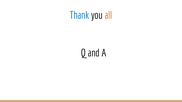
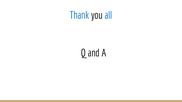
all colour: orange -> blue (108, 15)
